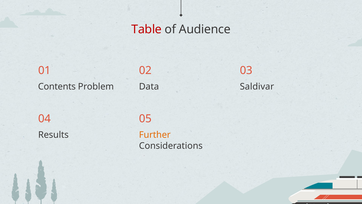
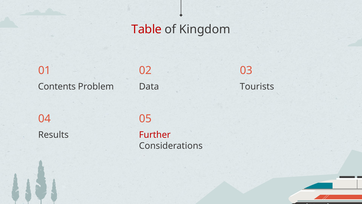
Audience: Audience -> Kingdom (205, 29)
Saldivar: Saldivar -> Tourists (257, 87)
Further colour: orange -> red (155, 135)
